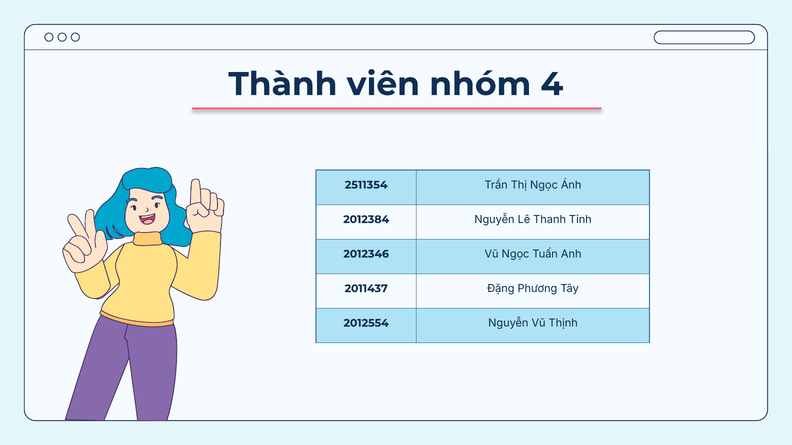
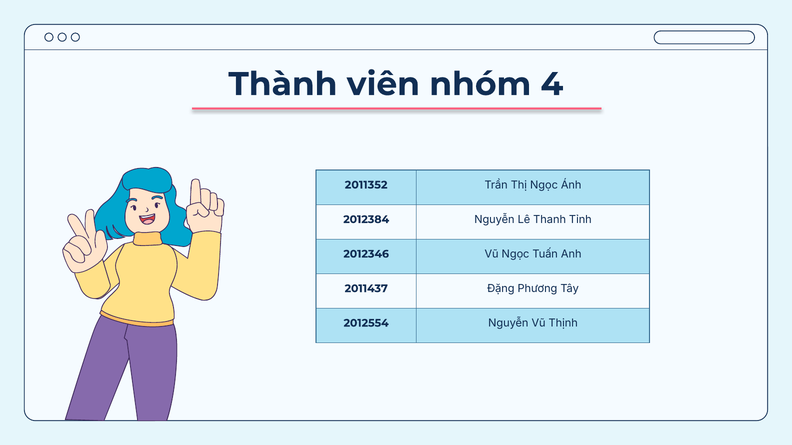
2511354: 2511354 -> 2011352 (366, 185)
